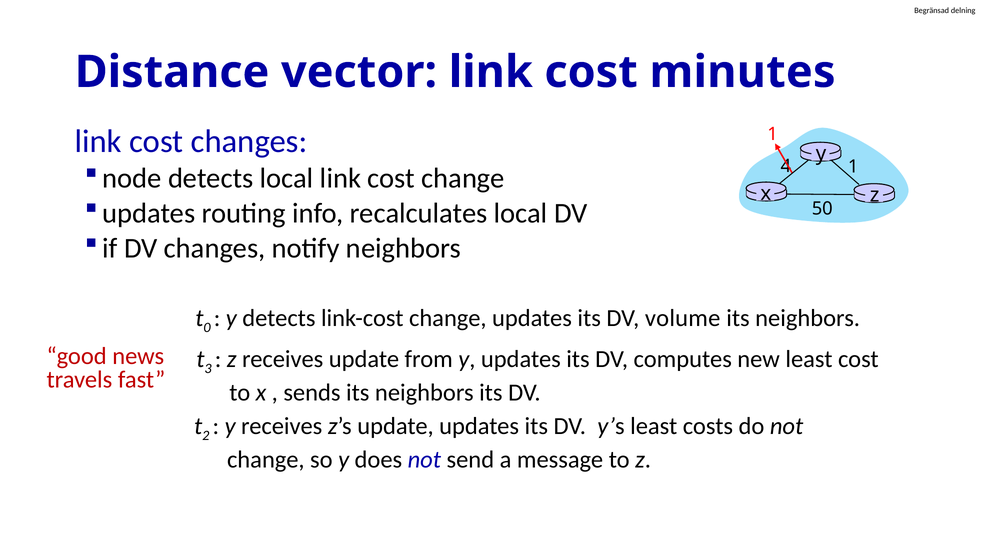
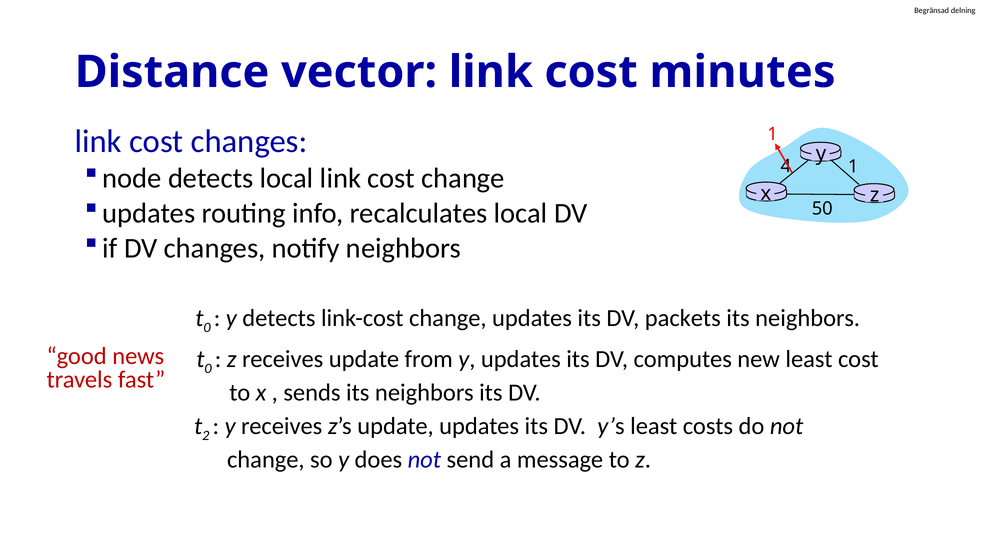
volume: volume -> packets (683, 318)
3: 3 -> 0 (208, 369)
